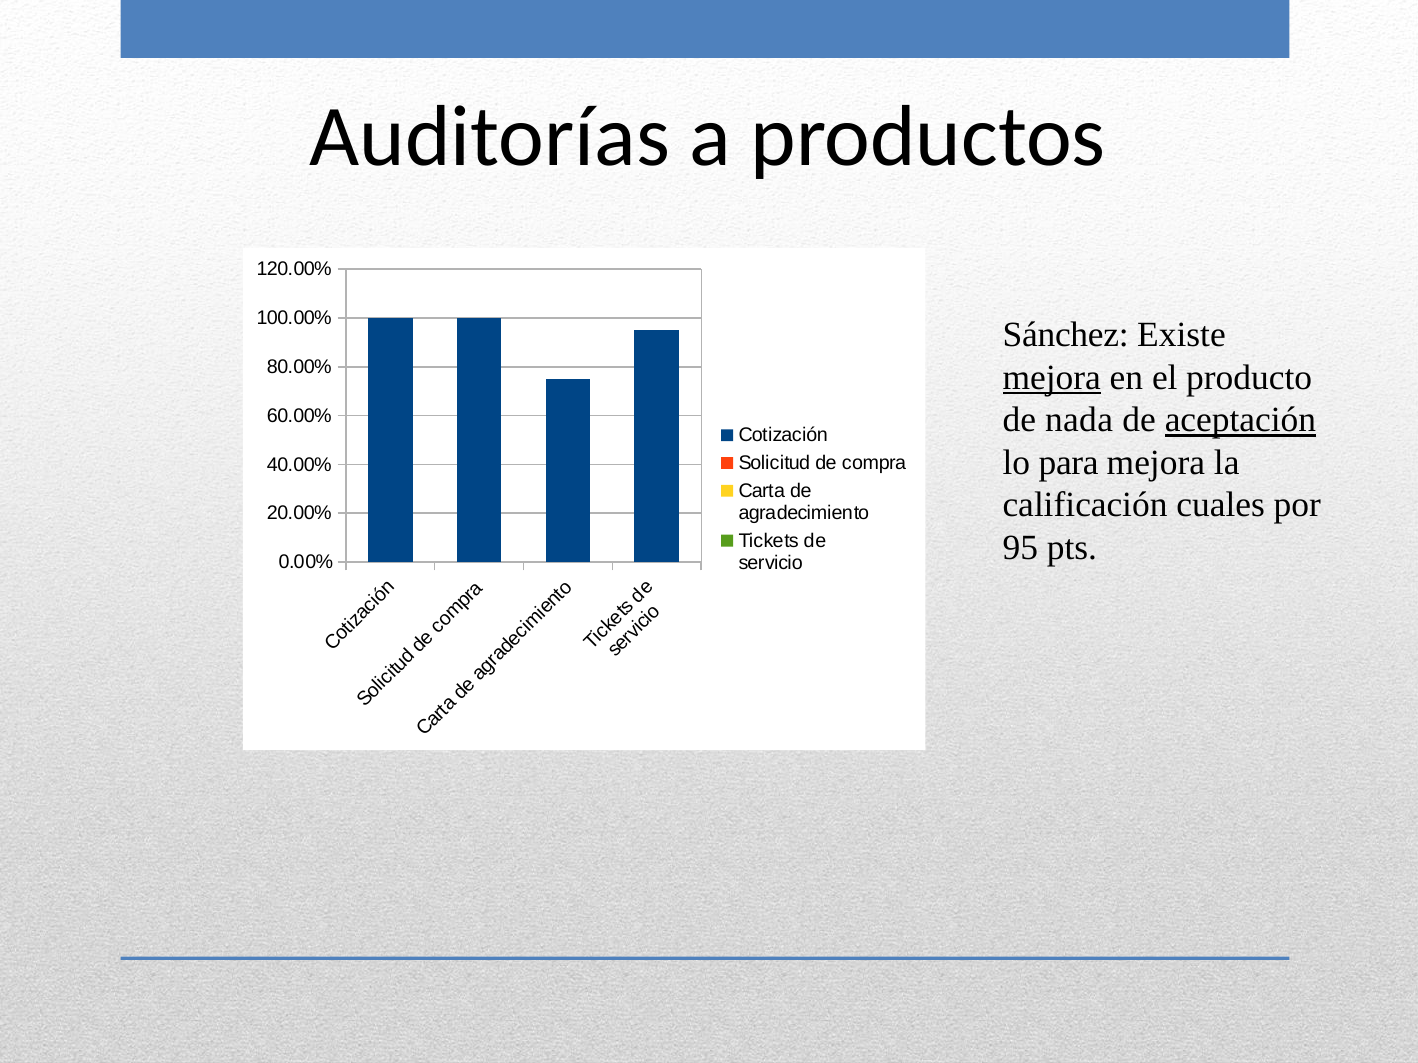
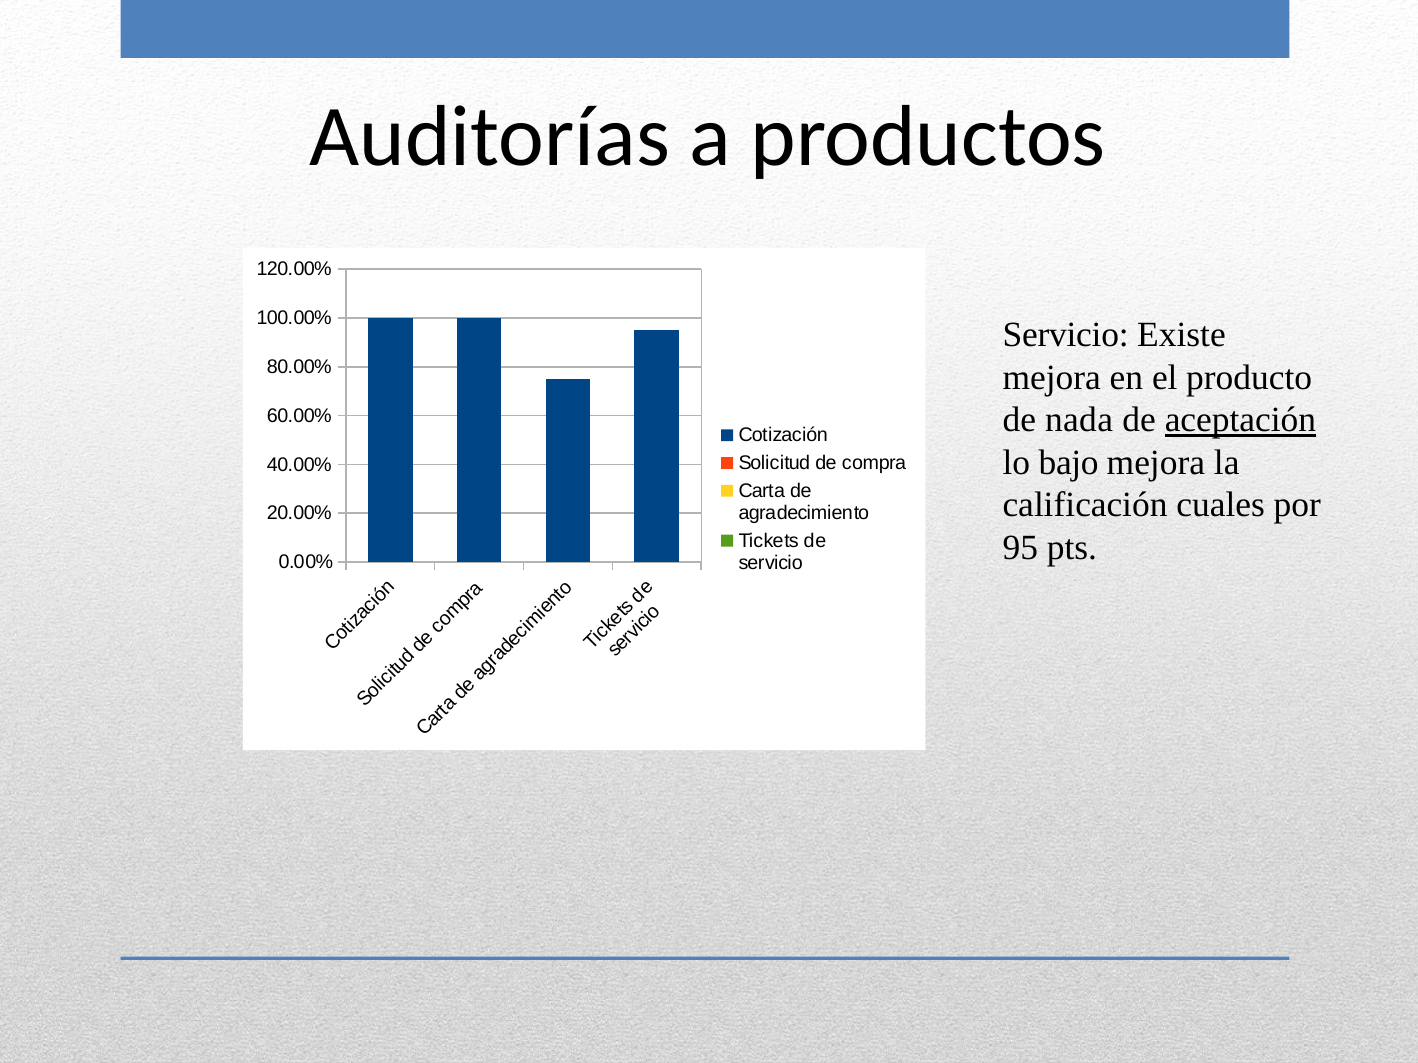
Sánchez: Sánchez -> Servicio (1066, 335)
mejora underline: present -> none (1052, 378)
para: para -> bajo (1069, 463)
